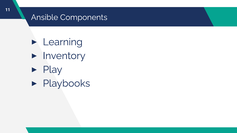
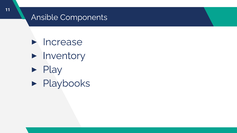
Learning: Learning -> Increase (63, 42)
